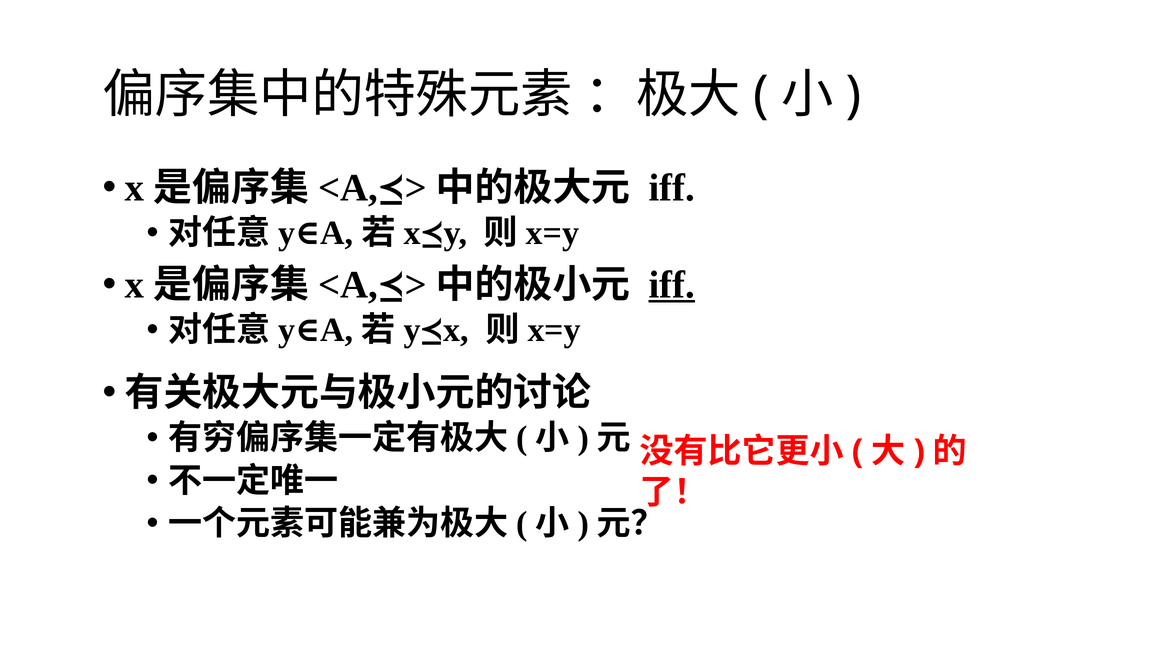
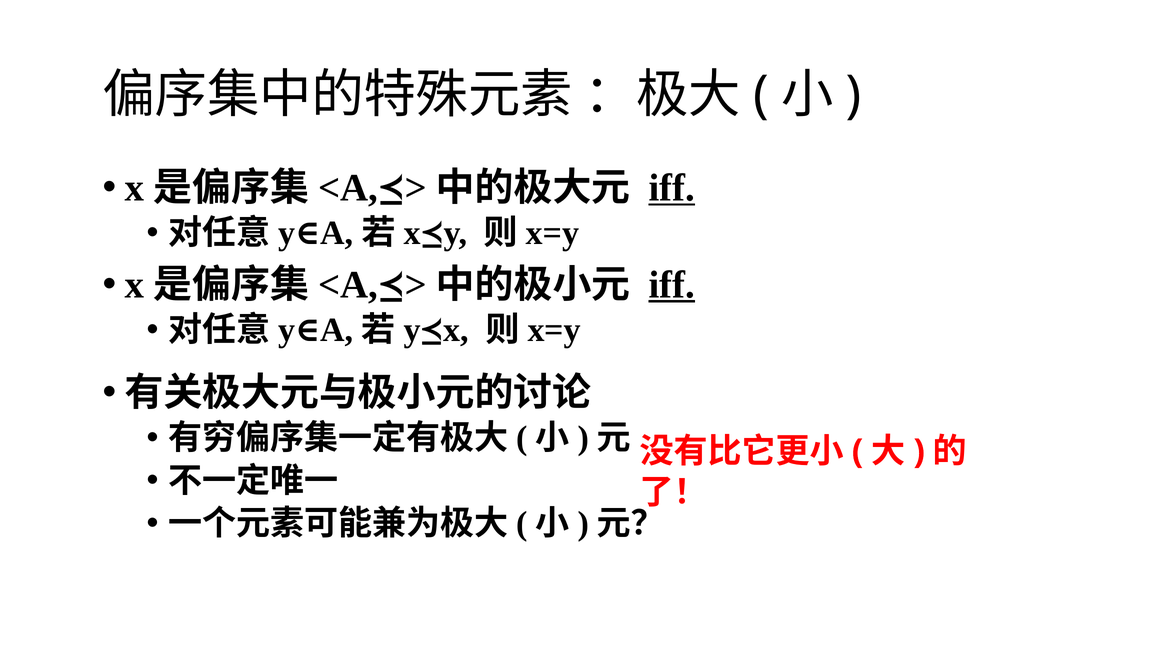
iff underline: none -> present (672, 188)
